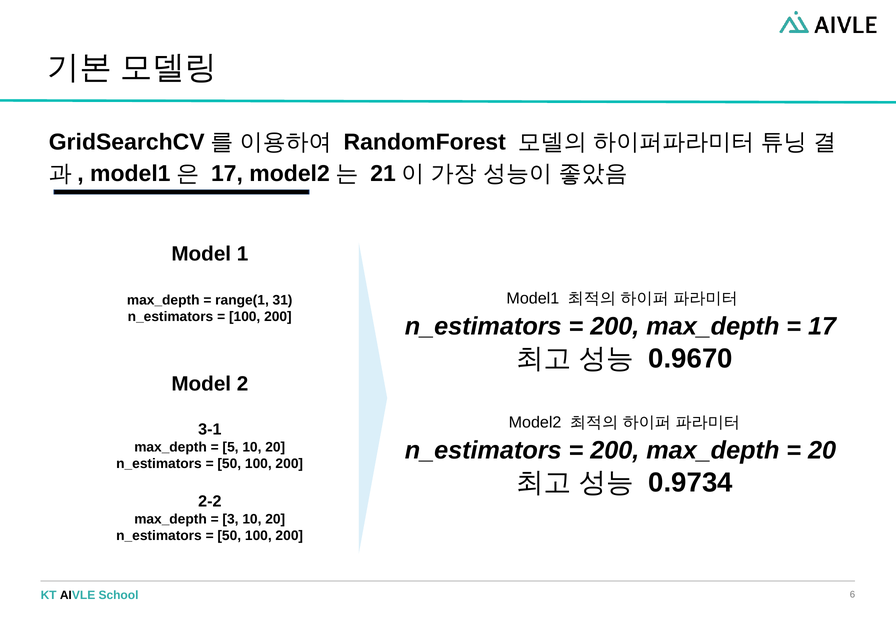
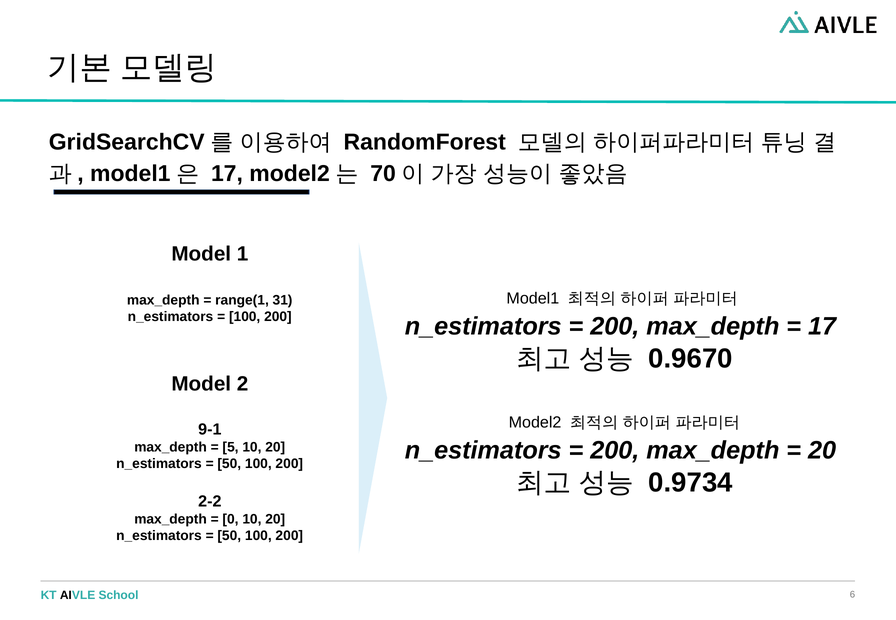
21: 21 -> 70 (383, 174)
3-1: 3-1 -> 9-1 (210, 430)
3: 3 -> 0 (230, 520)
